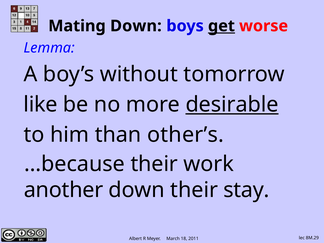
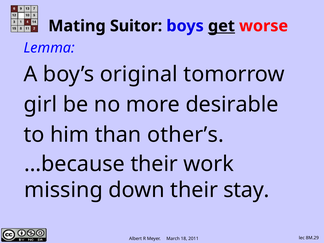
Mating Down: Down -> Suitor (136, 26)
without: without -> original (139, 74)
like: like -> girl (40, 105)
desirable underline: present -> none (232, 105)
another: another -> missing (63, 190)
